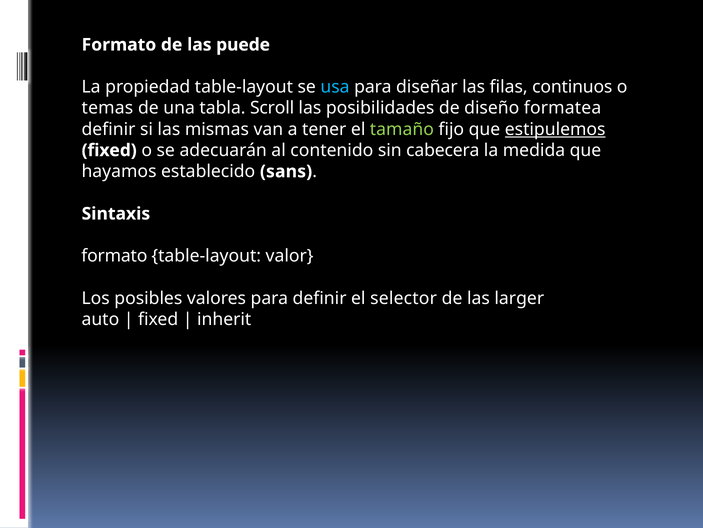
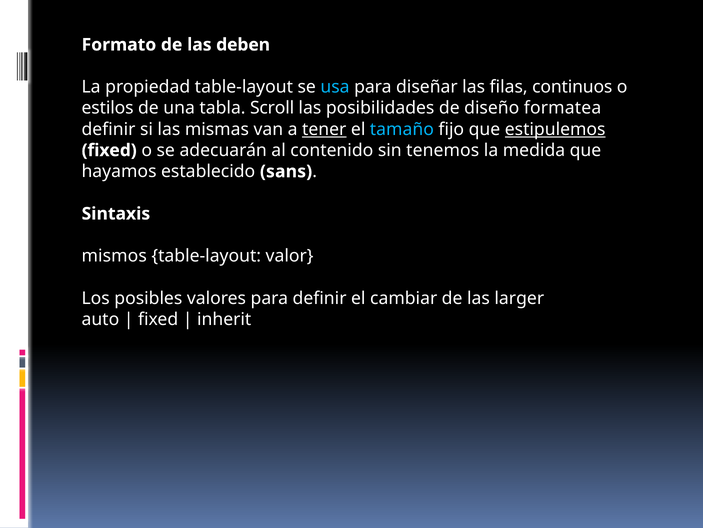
puede: puede -> deben (243, 45)
temas: temas -> estilos (108, 108)
tener underline: none -> present (324, 129)
tamaño colour: light green -> light blue (402, 129)
cabecera: cabecera -> tenemos (443, 150)
formato: formato -> mismos (114, 256)
selector: selector -> cambiar (404, 298)
